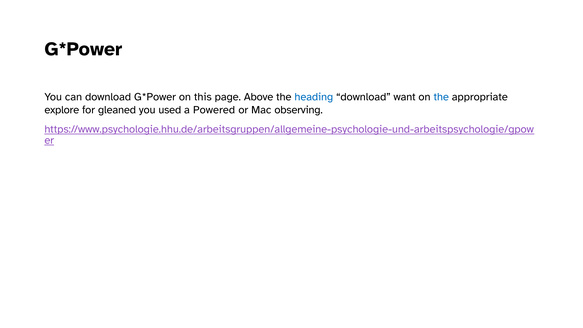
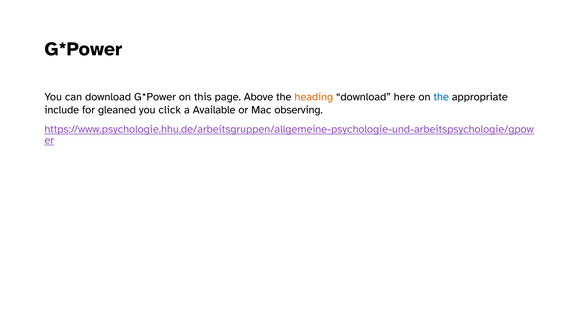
heading colour: blue -> orange (314, 97)
want: want -> here (405, 97)
explore: explore -> include (62, 110)
used: used -> click (170, 110)
Powered: Powered -> Available (214, 110)
